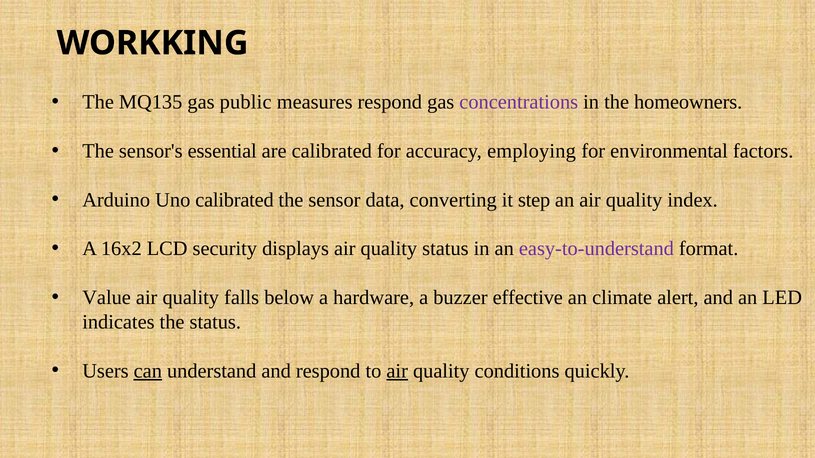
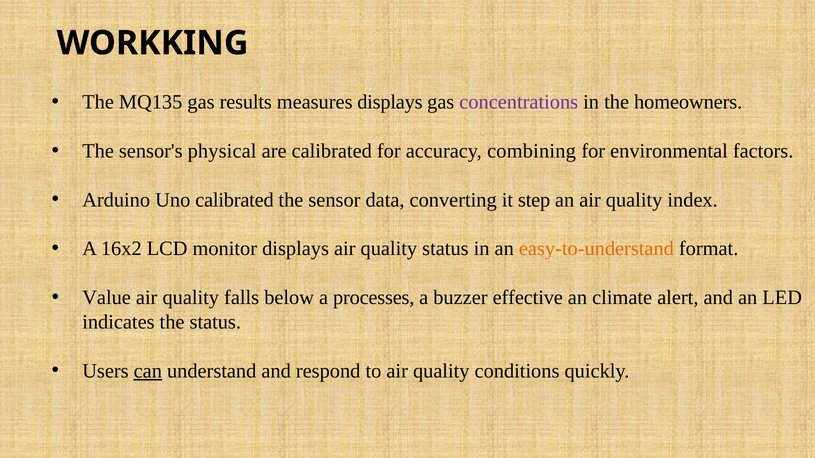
public: public -> results (246, 102)
measures respond: respond -> displays (390, 102)
essential: essential -> physical (222, 151)
employing: employing -> combining (532, 151)
security: security -> monitor (225, 249)
easy-to-understand colour: purple -> orange (596, 249)
hardware: hardware -> processes (374, 298)
air underline: present -> none (397, 371)
